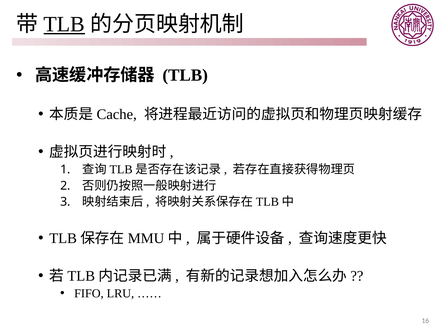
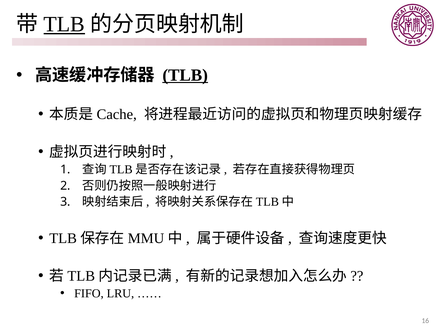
TLB underline: none -> present (185, 75)
